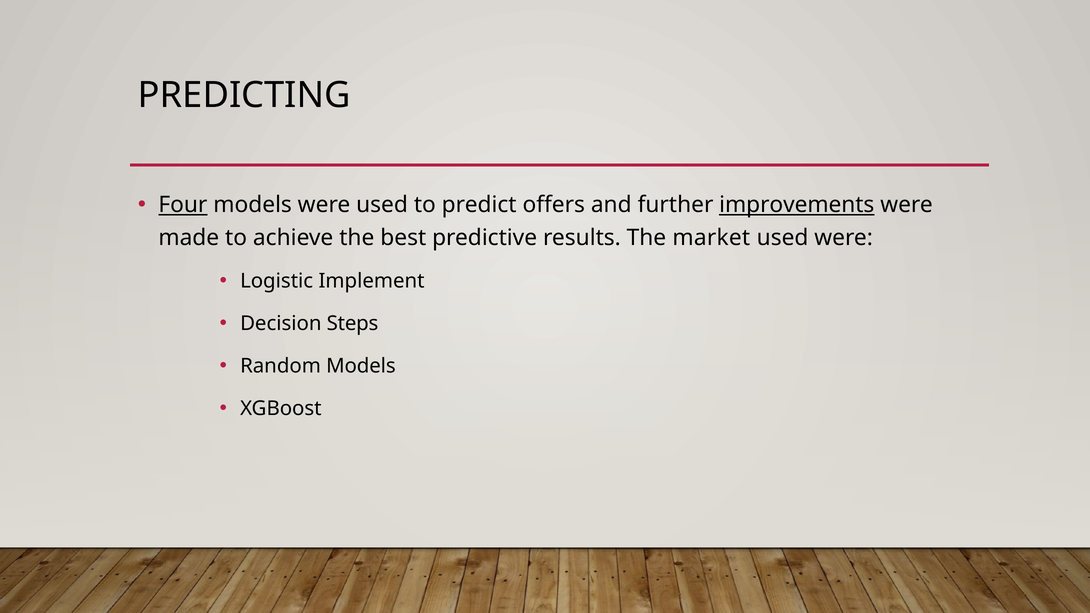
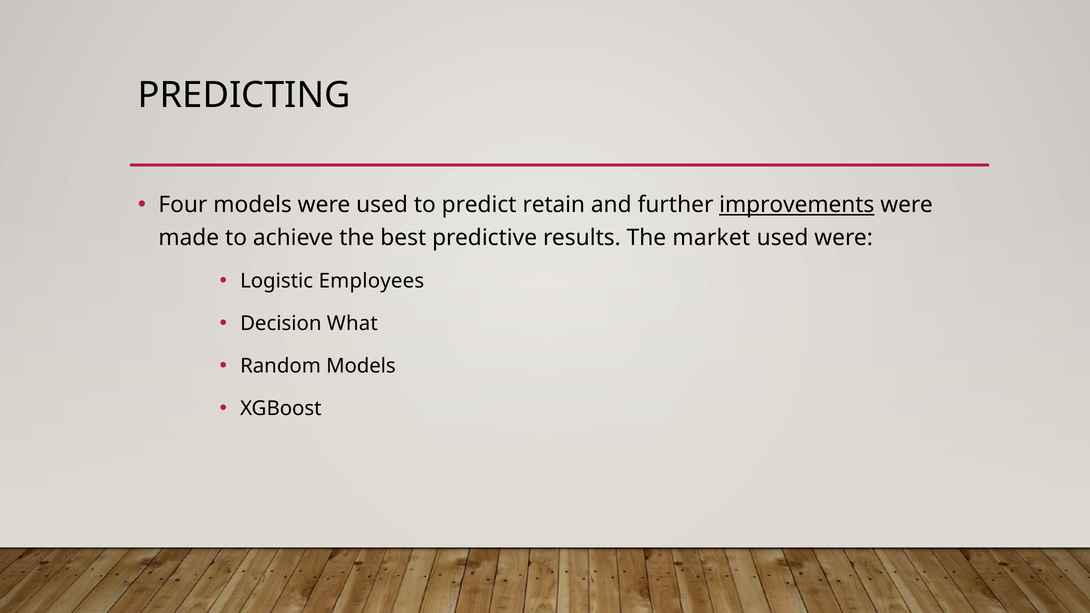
Four underline: present -> none (183, 205)
offers: offers -> retain (554, 205)
Implement: Implement -> Employees (371, 281)
Steps: Steps -> What (352, 324)
